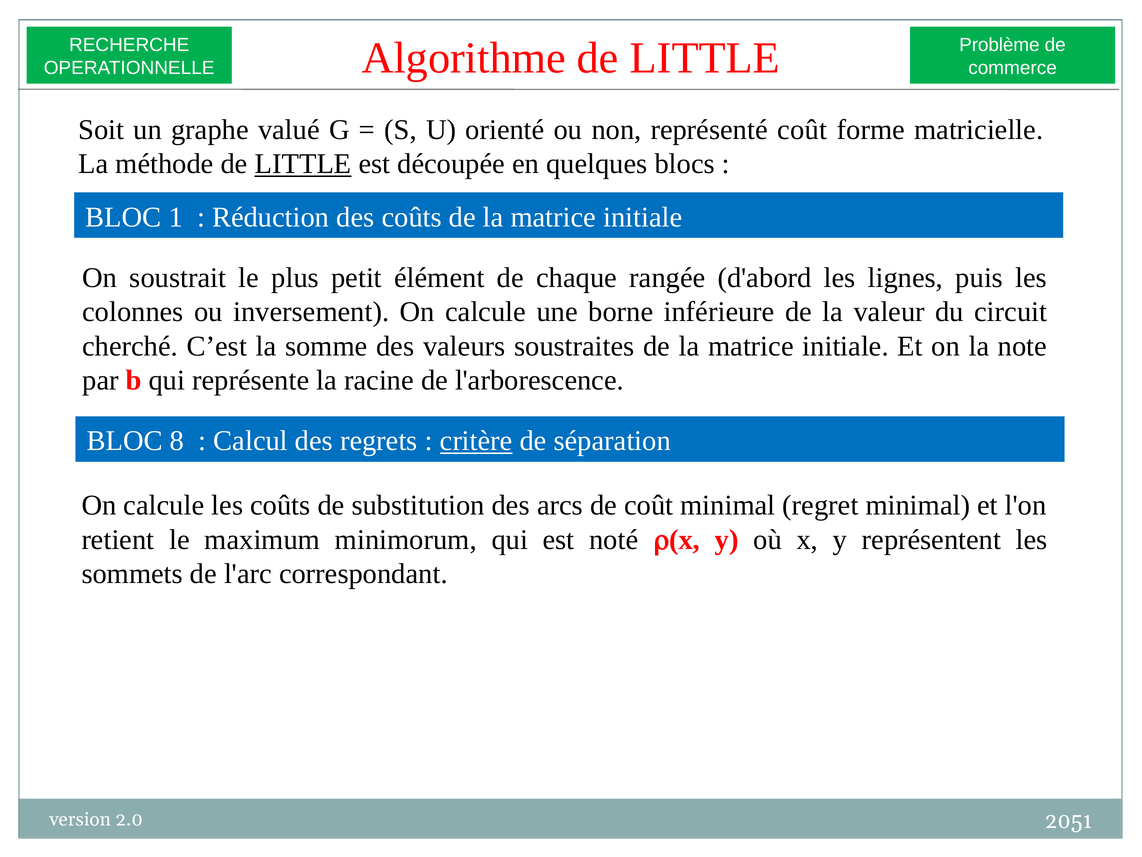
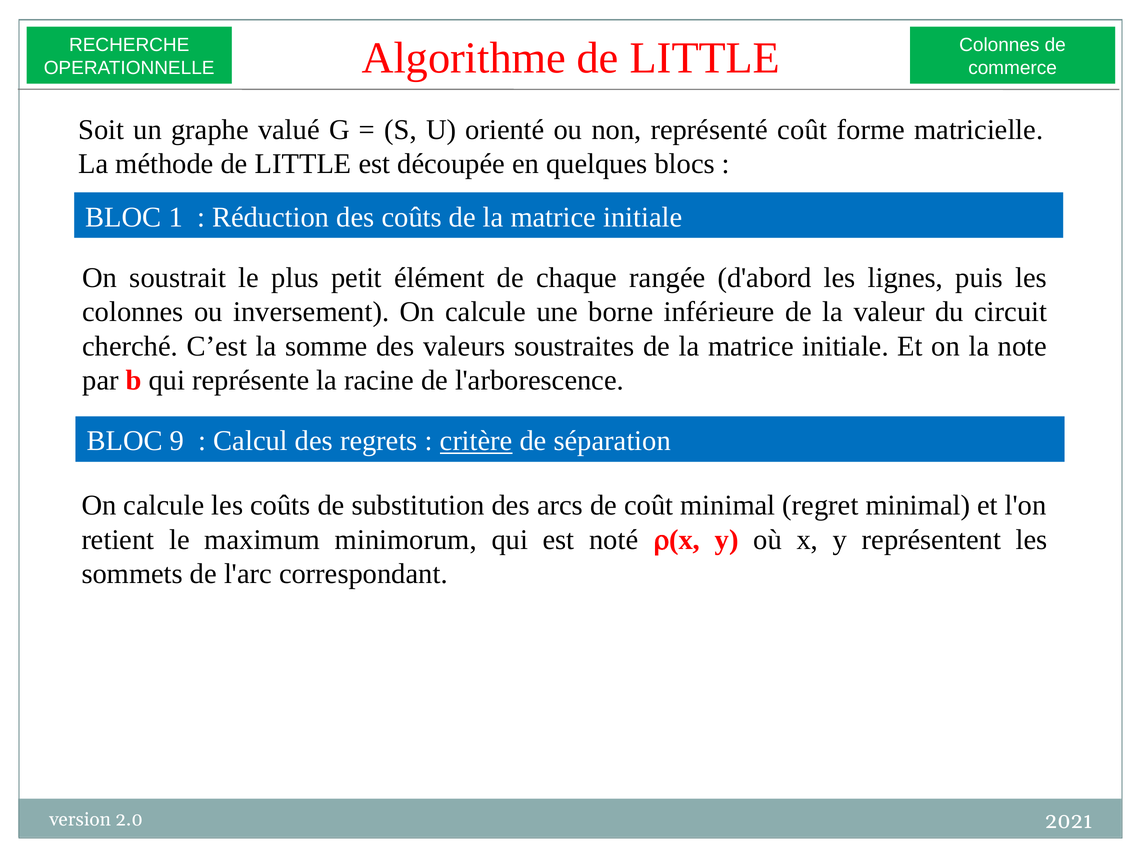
Problème: Problème -> Colonnes (999, 45)
LITTLE underline: present -> none (303, 164)
8: 8 -> 9 (177, 441)
2051: 2051 -> 2021 (1069, 820)
